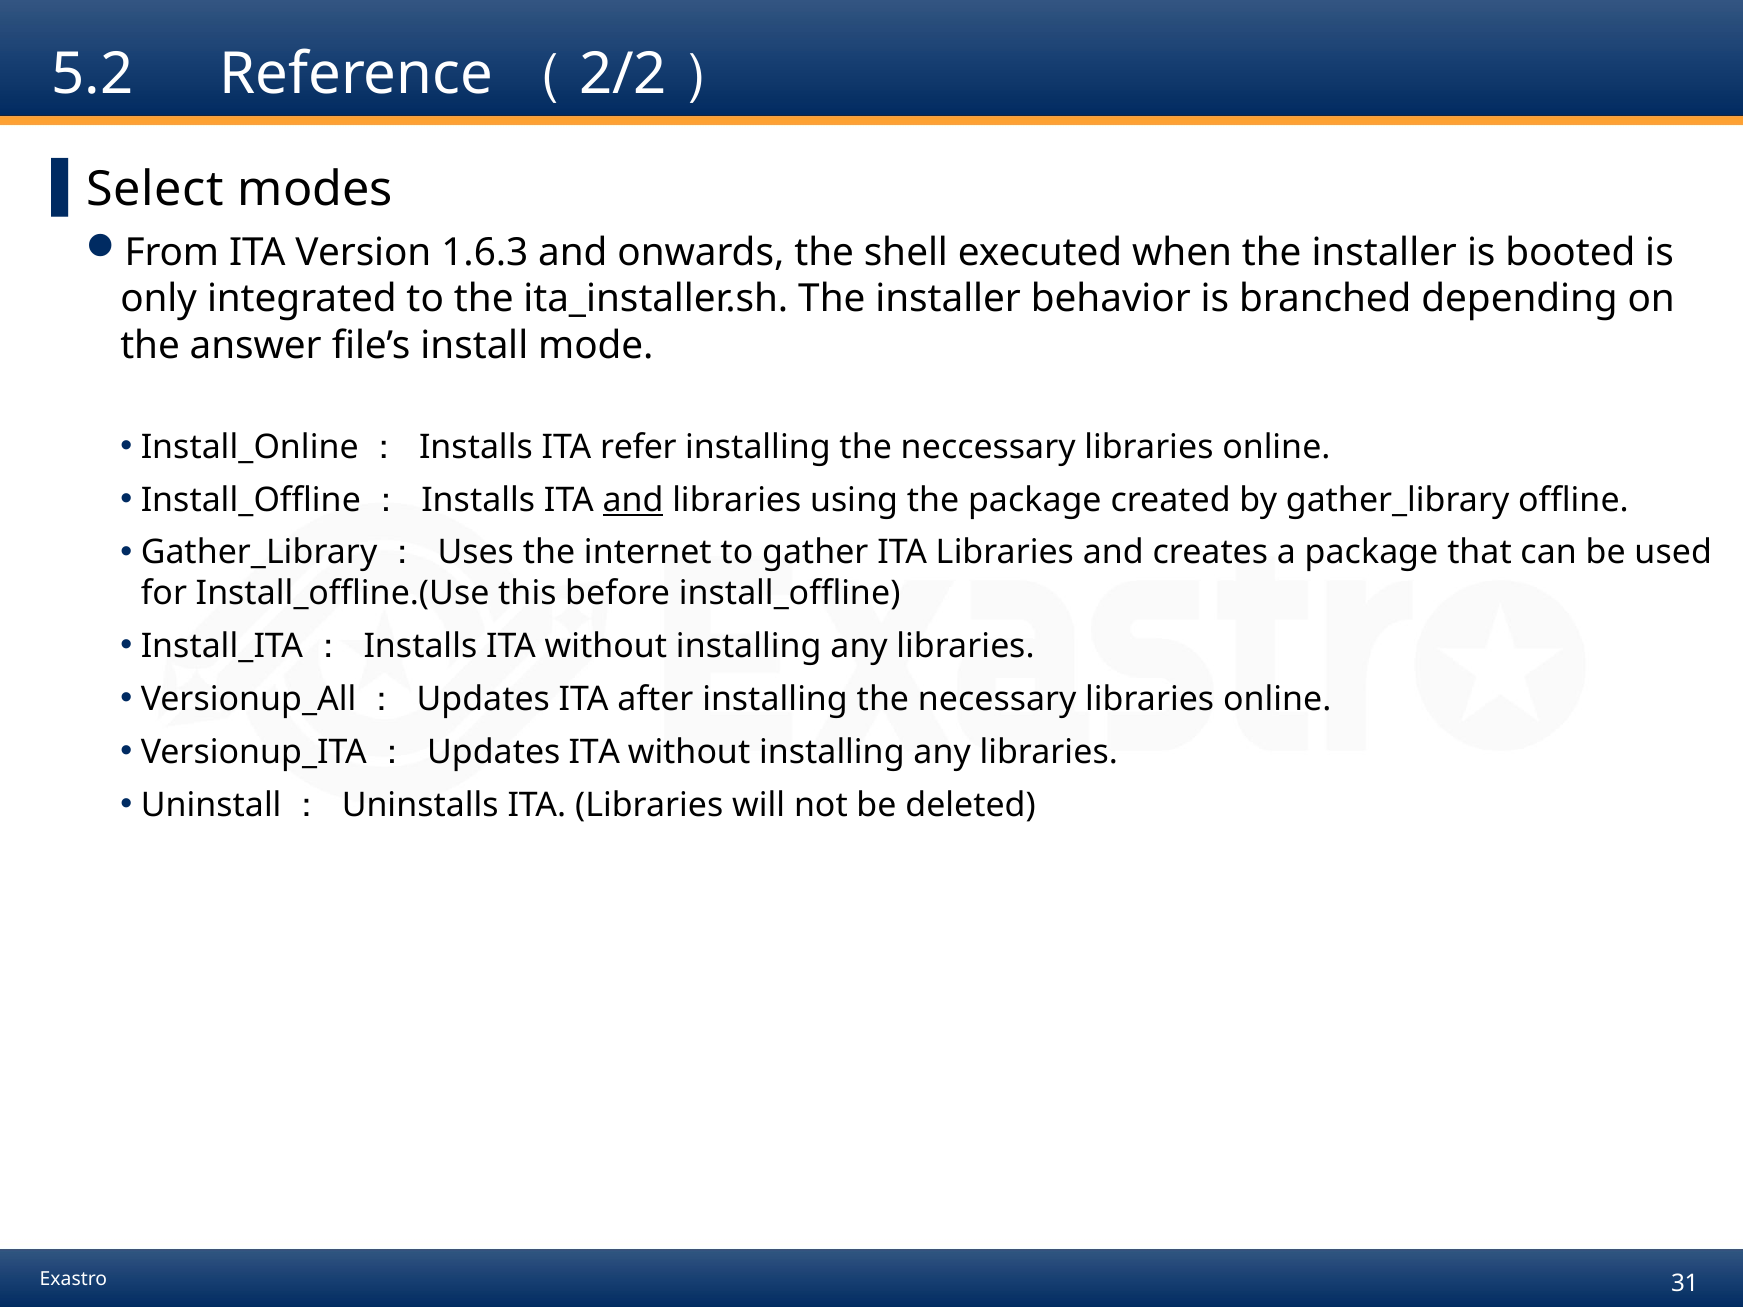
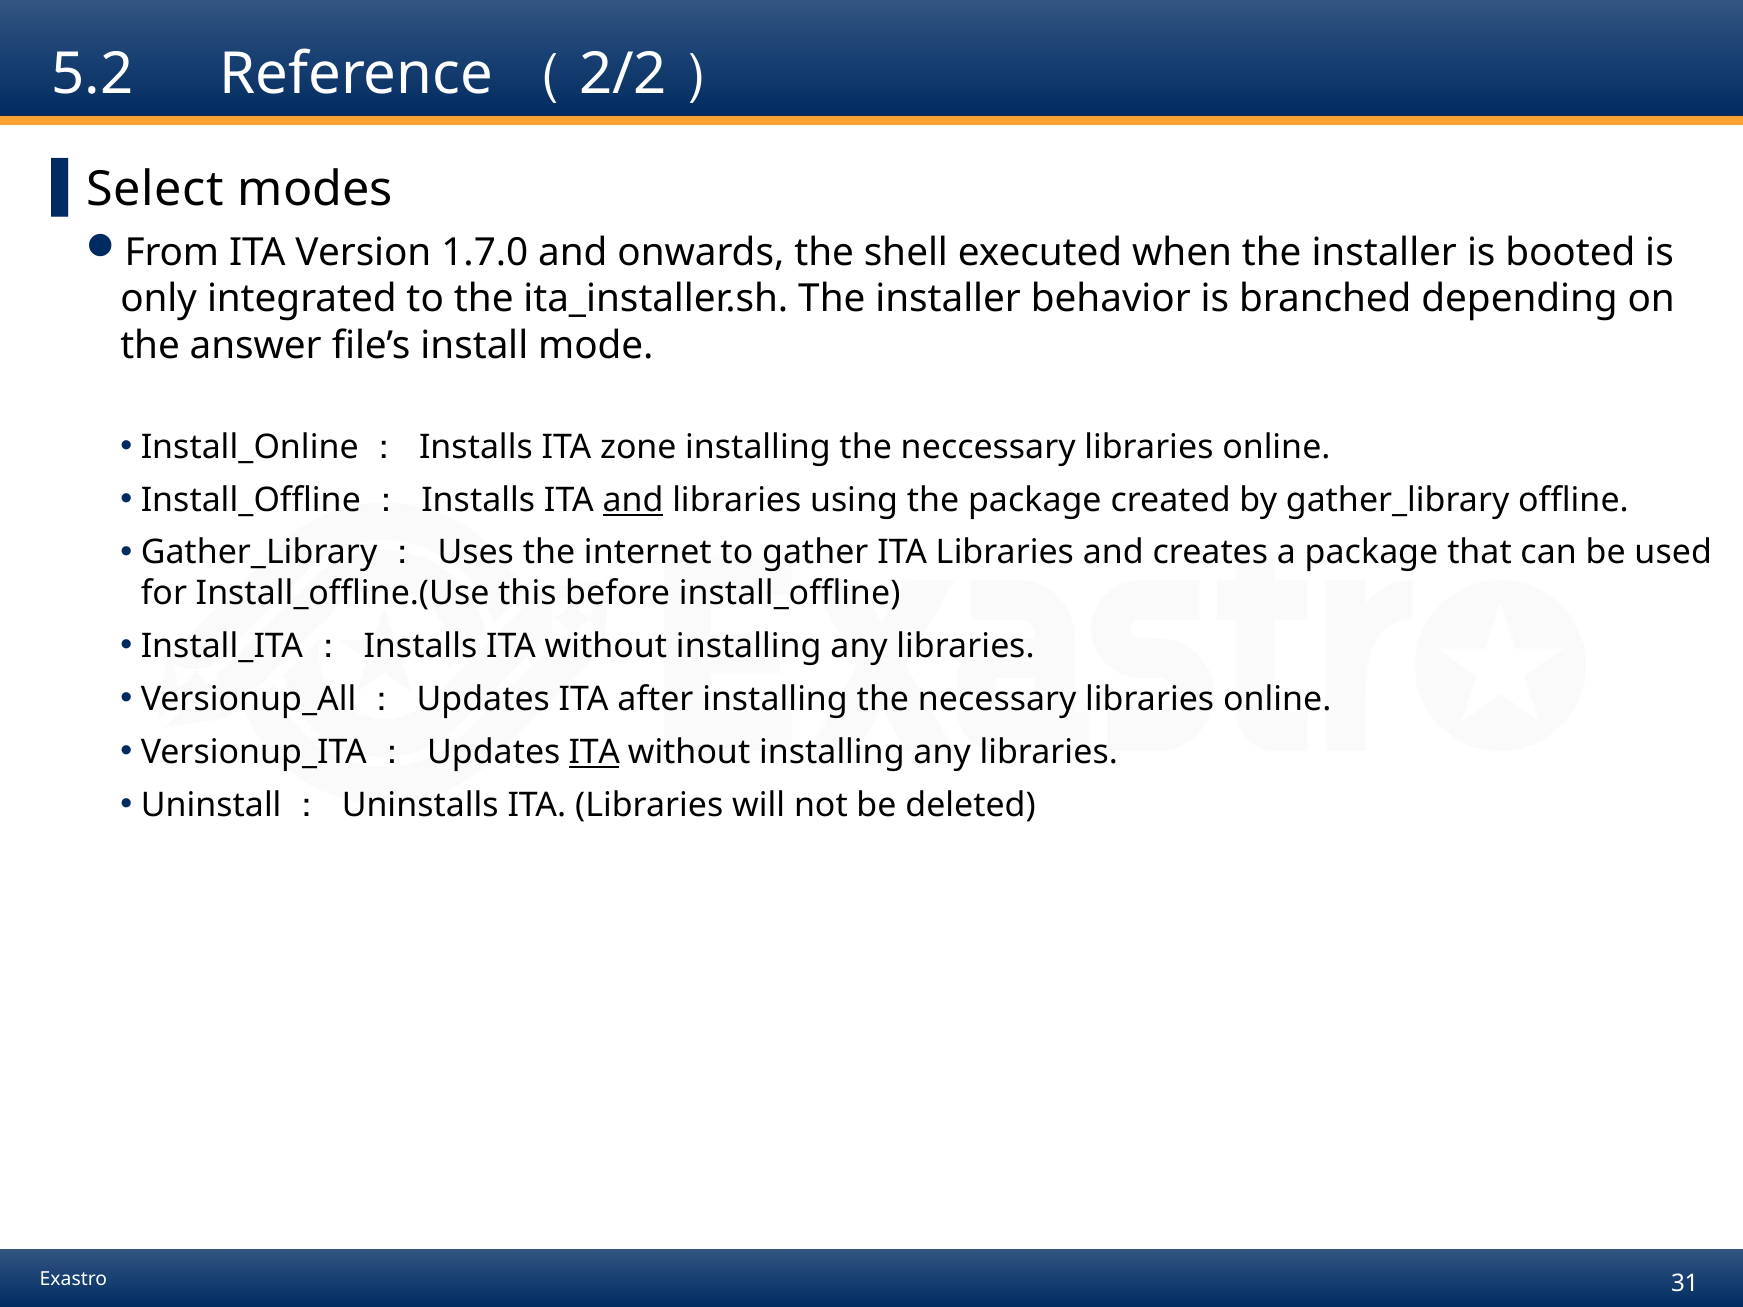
1.6.3: 1.6.3 -> 1.7.0 (485, 253)
refer: refer -> zone (638, 447)
ITA underline: none -> present (594, 752)
